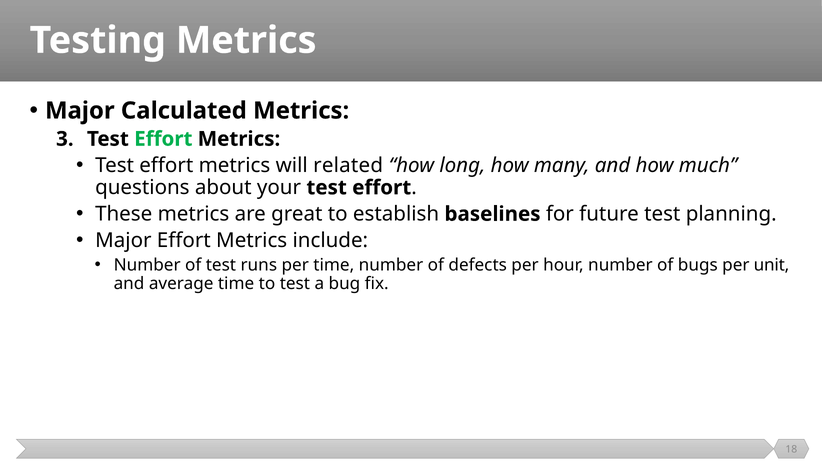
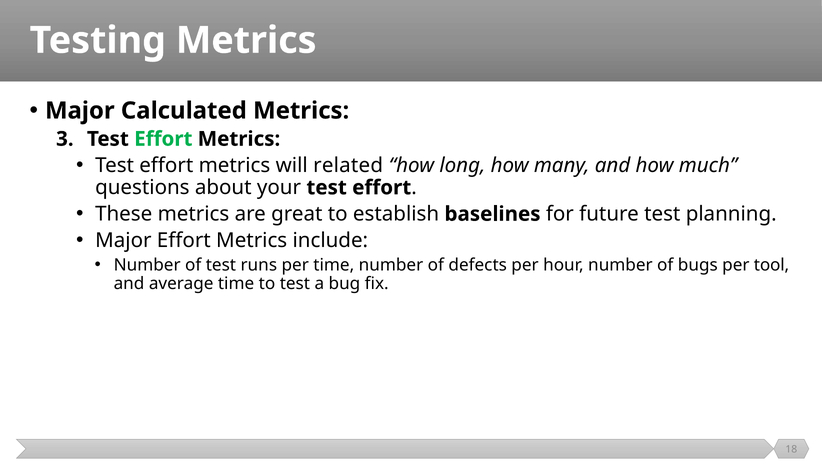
unit: unit -> tool (771, 265)
